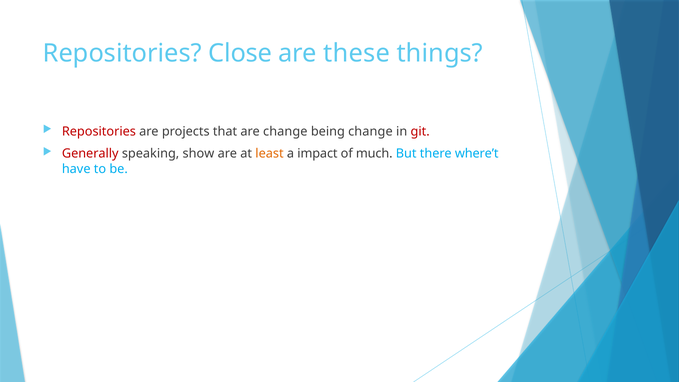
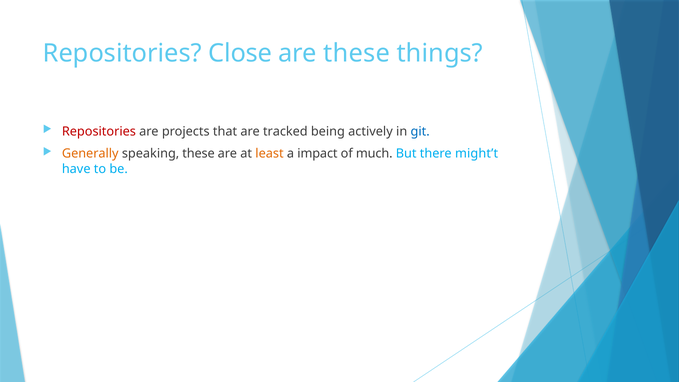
are change: change -> tracked (285, 131)
being change: change -> actively (370, 131)
git colour: red -> blue (420, 131)
Generally colour: red -> orange (90, 154)
speaking show: show -> these (199, 154)
where’t: where’t -> might’t (477, 154)
